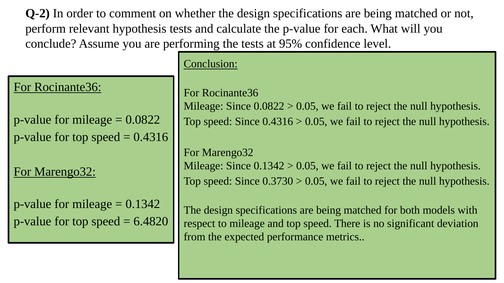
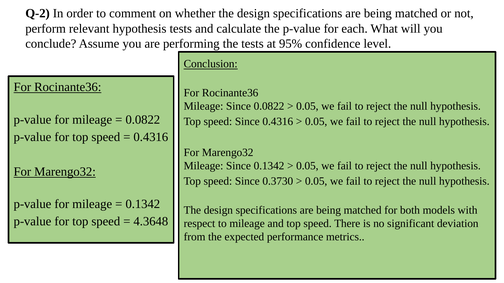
6.4820: 6.4820 -> 4.3648 (151, 222)
